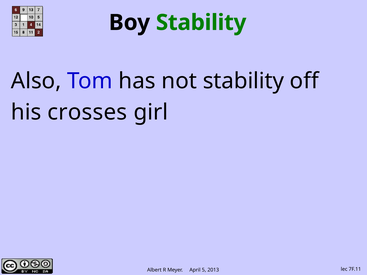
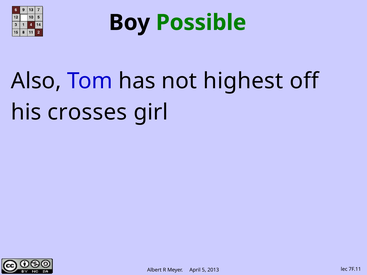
Boy Stability: Stability -> Possible (201, 23)
not stability: stability -> highest (243, 81)
